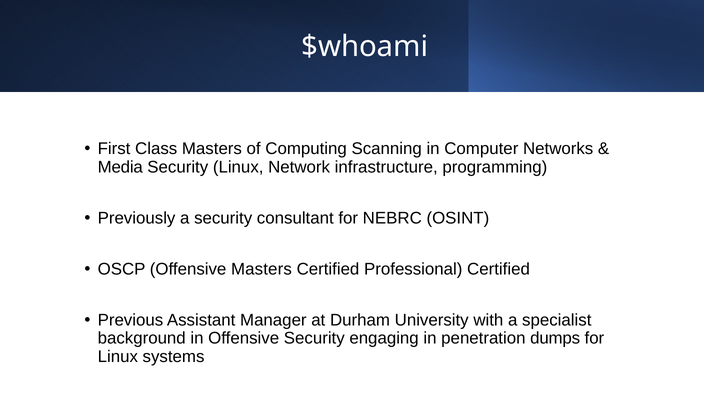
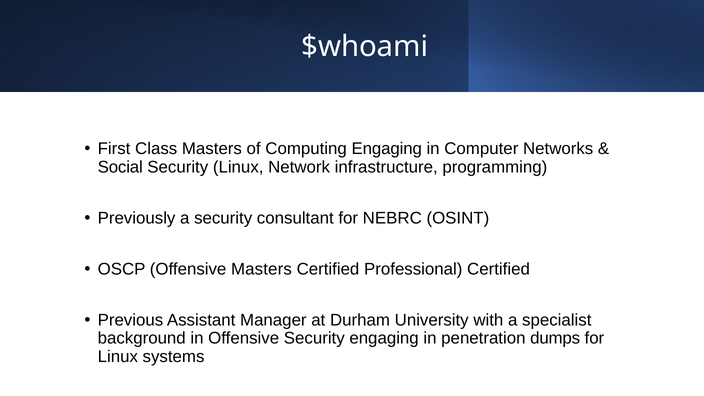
Computing Scanning: Scanning -> Engaging (387, 149)
Media: Media -> Social (120, 167)
